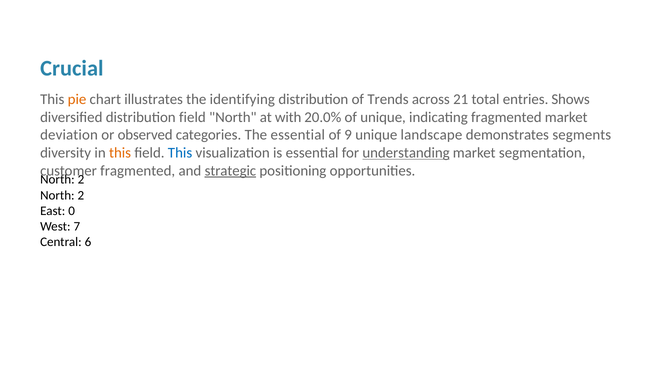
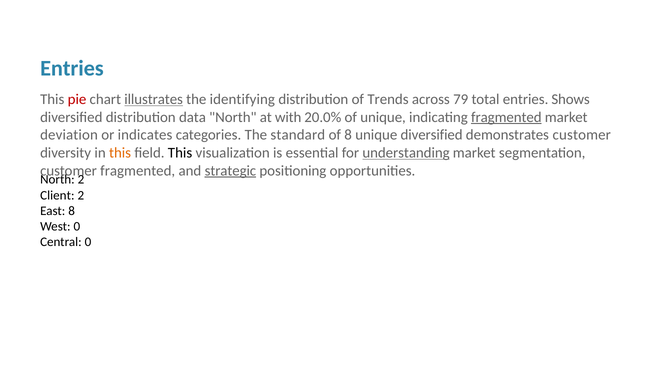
Crucial: Crucial -> Entries (72, 69)
pie colour: orange -> red (77, 99)
illustrates underline: none -> present (154, 99)
21: 21 -> 79 (461, 99)
distribution field: field -> data (192, 117)
fragmented underline: none -> present (506, 117)
observed: observed -> indicates (145, 135)
The essential: essential -> standard (298, 135)
of 9: 9 -> 8 (348, 135)
unique landscape: landscape -> diversified (432, 135)
demonstrates segments: segments -> customer (582, 135)
This colour: blue -> black (180, 153)
North: North -> Client (57, 195)
East 0: 0 -> 8 (72, 211)
West 7: 7 -> 0 (77, 227)
Central 6: 6 -> 0 (88, 242)
